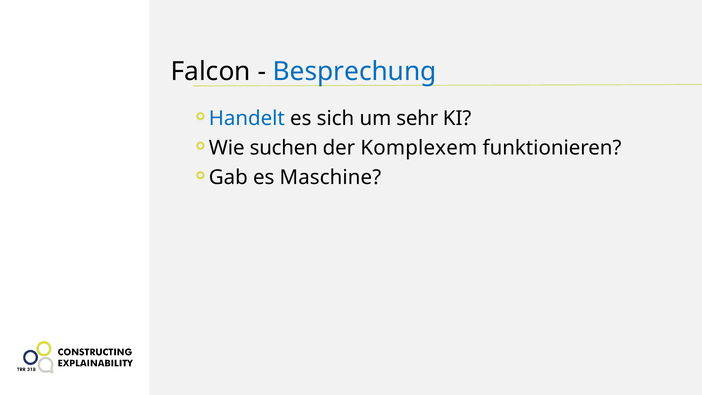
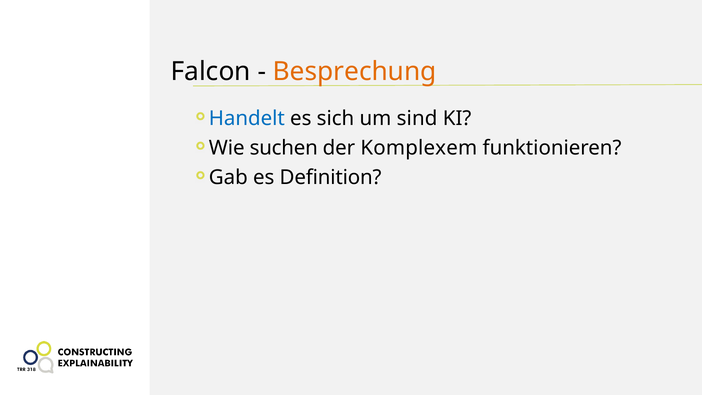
Besprechung colour: blue -> orange (355, 71)
sehr: sehr -> sind (417, 119)
Maschine: Maschine -> Definition (331, 177)
